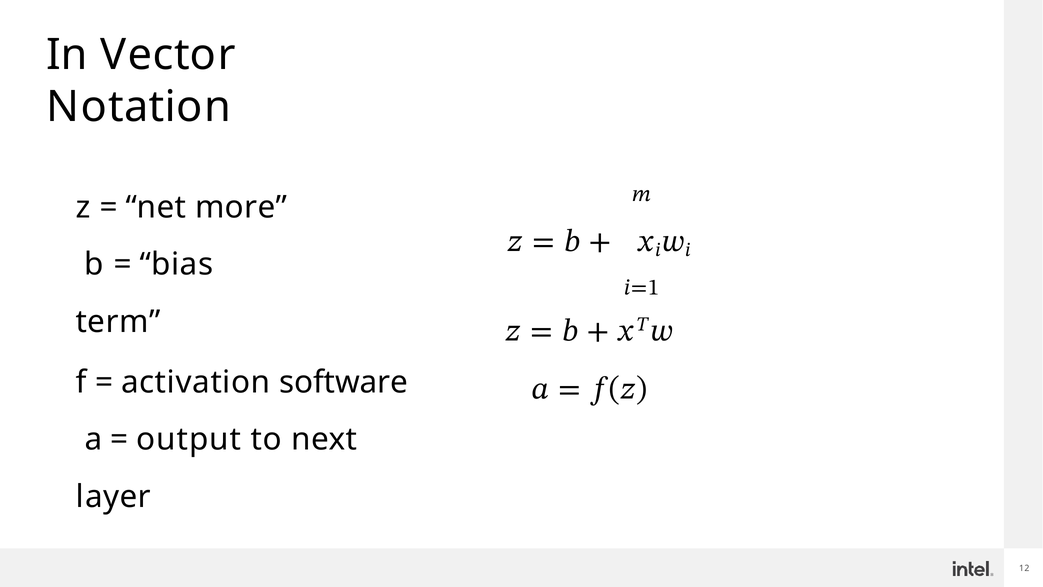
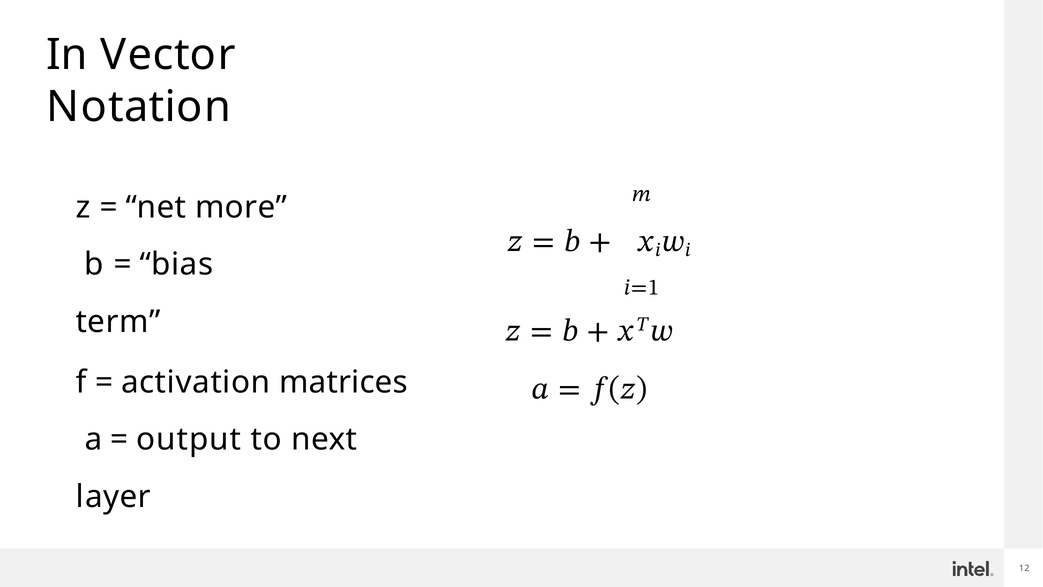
software: software -> matrices (344, 382)
